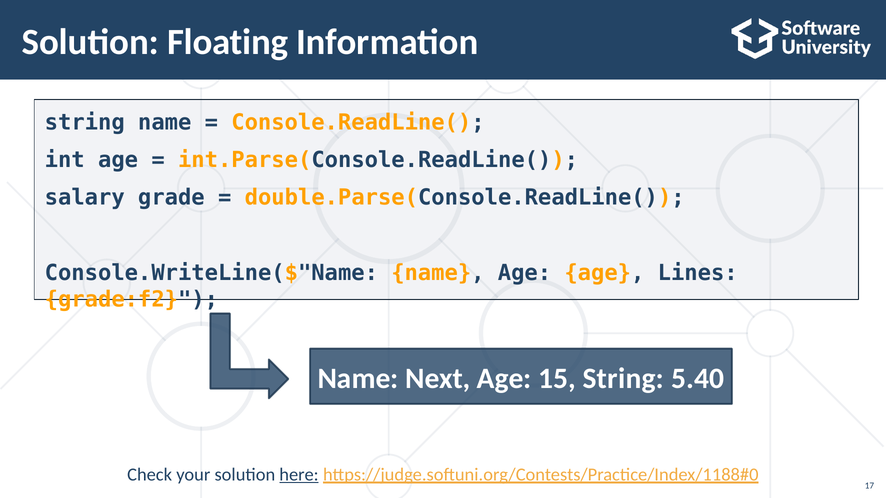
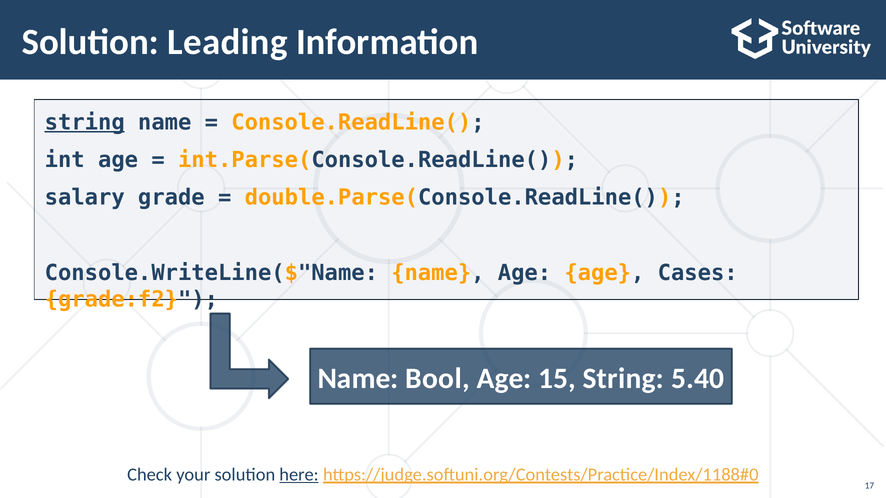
Floating: Floating -> Leading (227, 42)
string underline: none -> present (85, 122)
Lines: Lines -> Cases (698, 273)
Next: Next -> Bool (438, 379)
